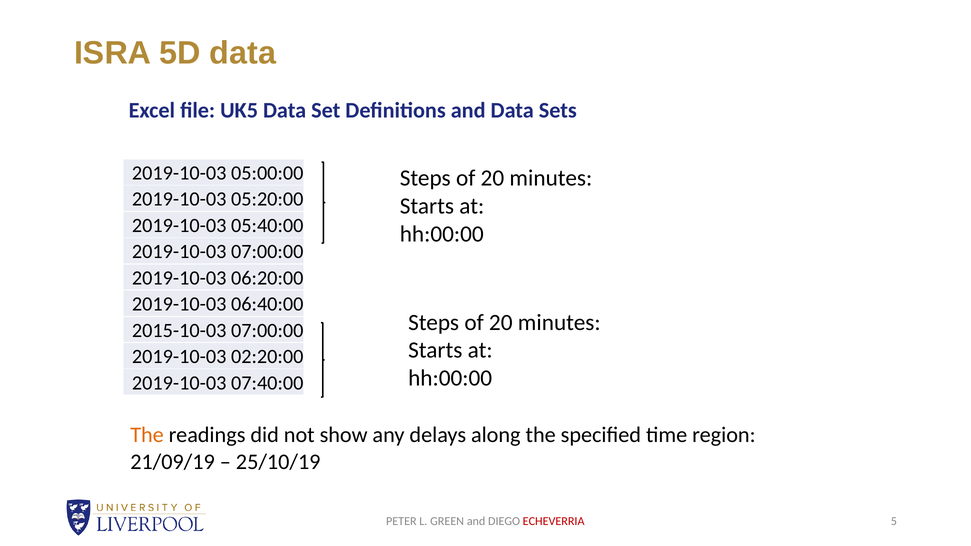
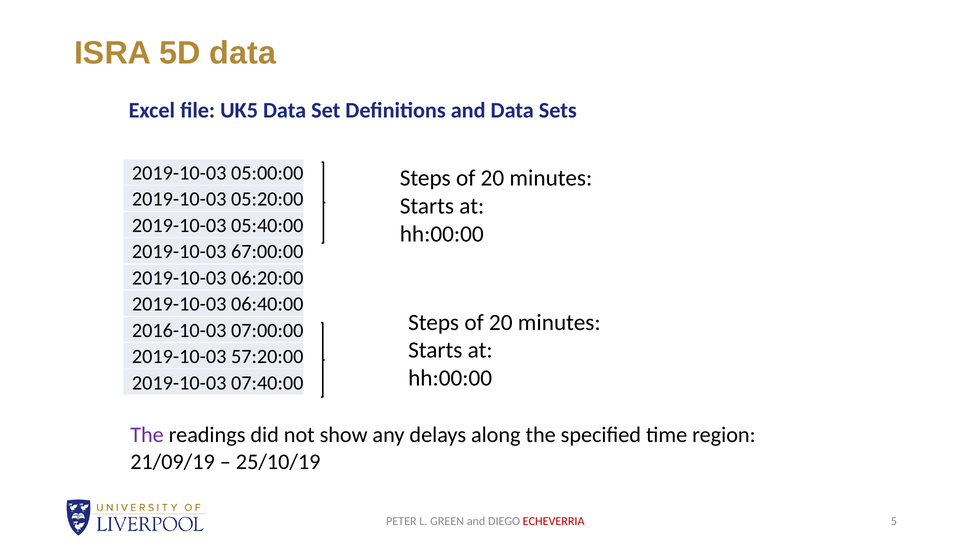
2019-10-03 07:00:00: 07:00:00 -> 67:00:00 (267, 252)
2015-10-03: 2015-10-03 -> 2016-10-03 (179, 331)
02:20:00: 02:20:00 -> 57:20:00 (267, 357)
The colour: orange -> purple (147, 435)
